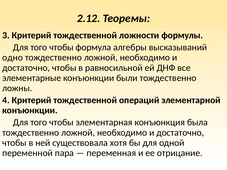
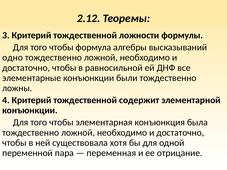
операций: операций -> содержит (139, 100)
